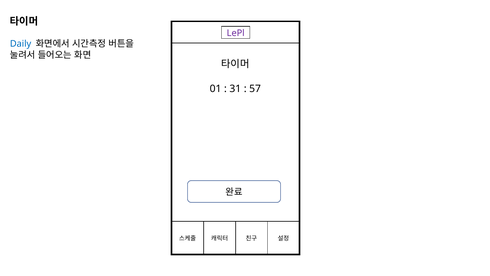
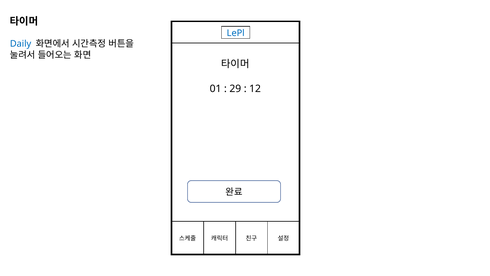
LePl colour: purple -> blue (236, 33)
31: 31 -> 29 (235, 89)
57: 57 -> 12 (255, 89)
